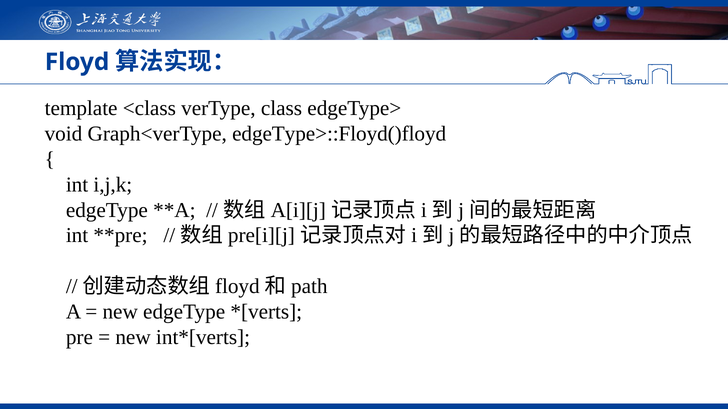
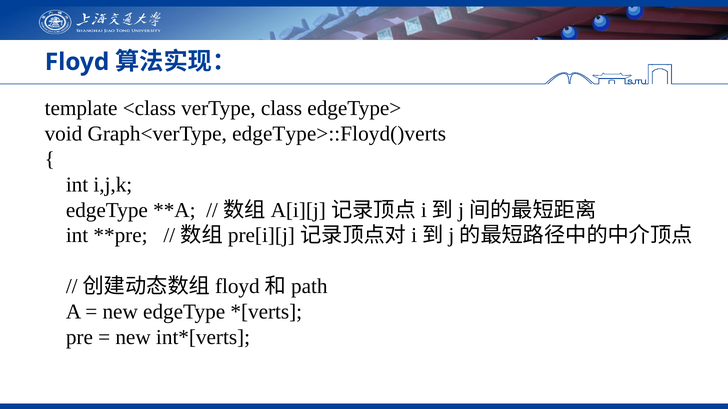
edgeType>::Floyd()floyd: edgeType>::Floyd()floyd -> edgeType>::Floyd()verts (339, 134)
